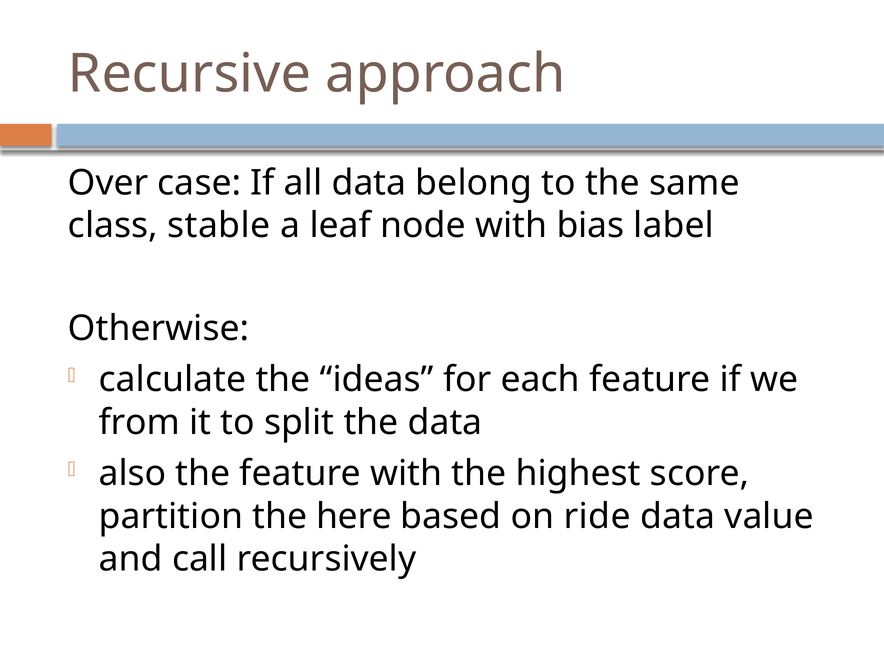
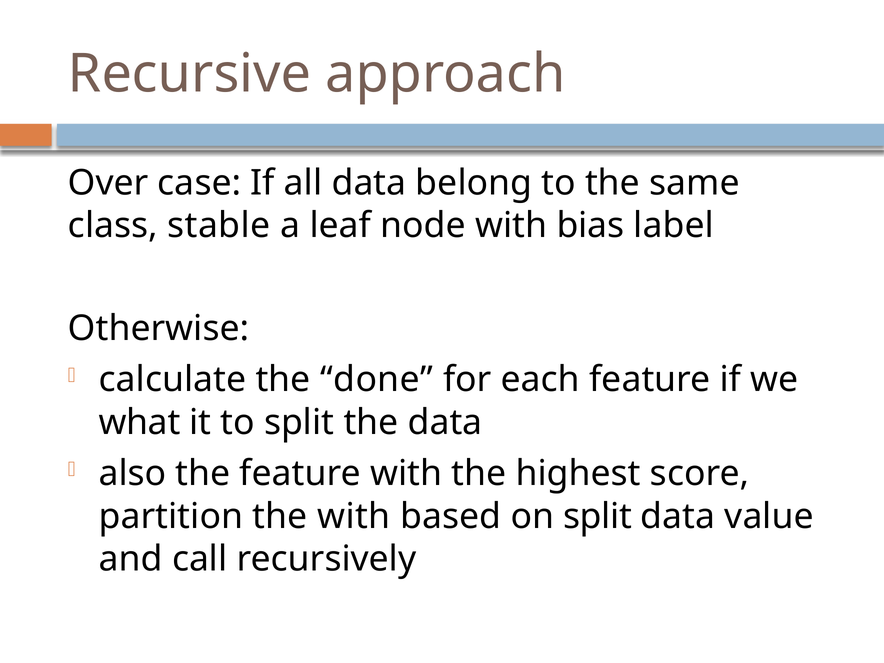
ideas: ideas -> done (377, 380)
from: from -> what (140, 422)
the here: here -> with (354, 516)
on ride: ride -> split (598, 516)
